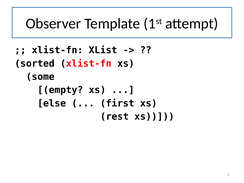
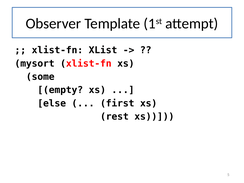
sorted: sorted -> mysort (35, 64)
